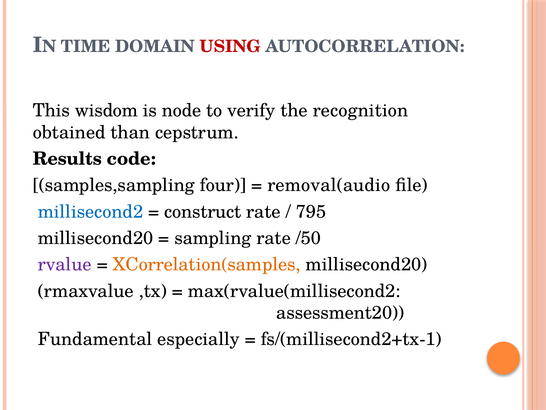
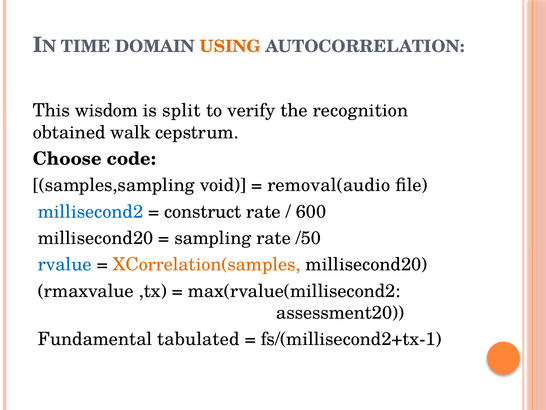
USING colour: red -> orange (230, 47)
node: node -> split (181, 110)
than: than -> walk (130, 132)
Results: Results -> Choose (67, 159)
four: four -> void (223, 185)
795: 795 -> 600 (311, 211)
rvalue colour: purple -> blue (65, 264)
especially: especially -> tabulated (198, 339)
